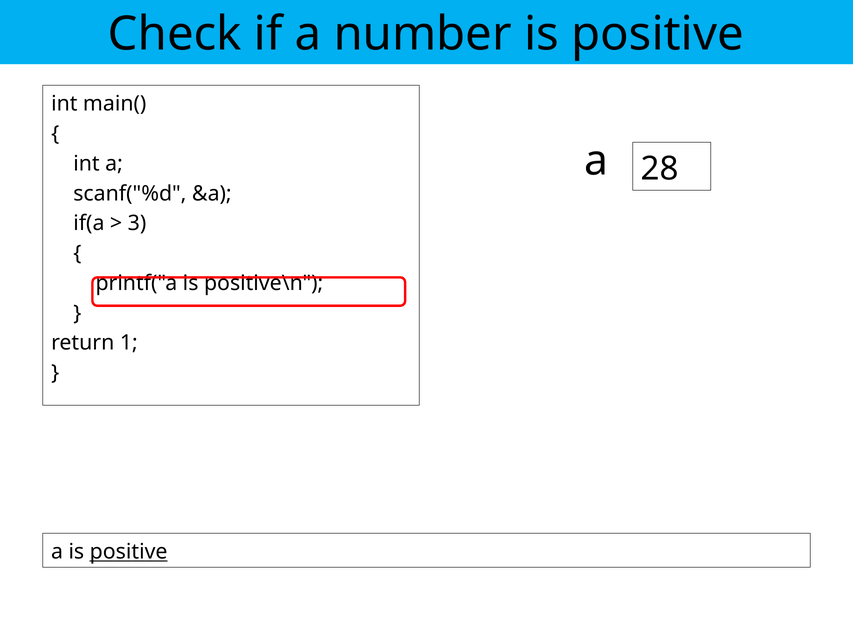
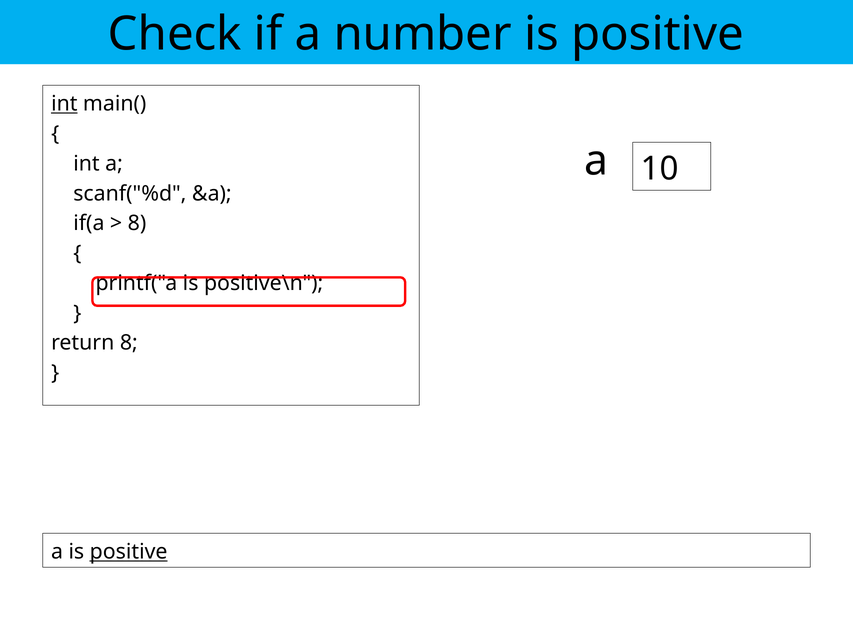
int underline: none -> present (64, 104)
28: 28 -> 10 (660, 169)
3: 3 -> 8 (137, 223)
return 1: 1 -> 8 (129, 343)
